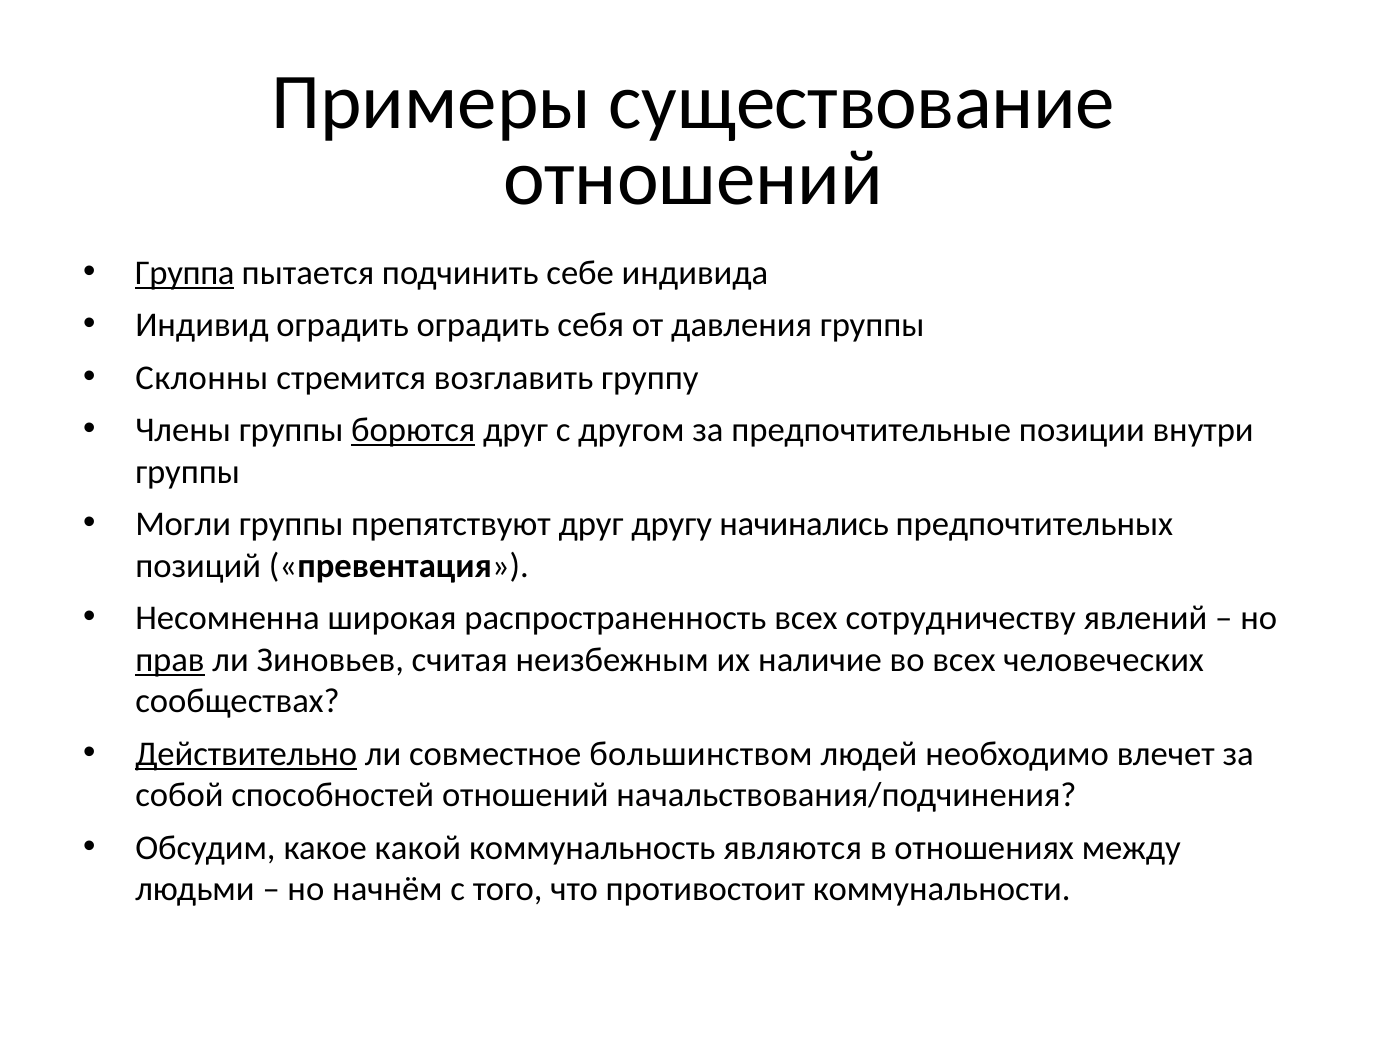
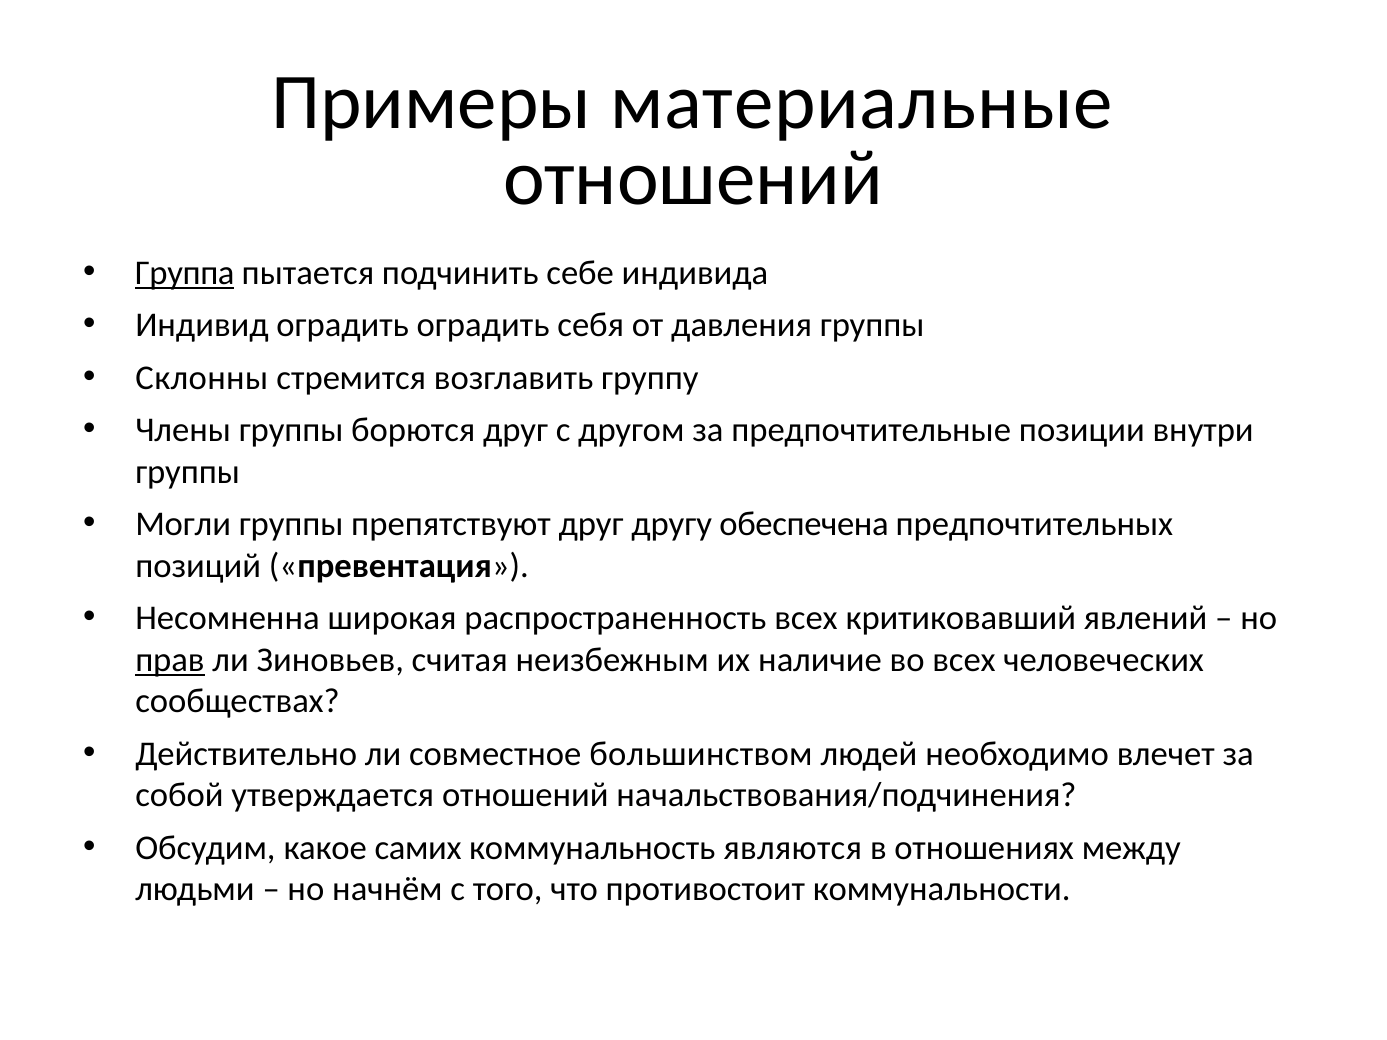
существование: существование -> материальные (861, 102)
борются underline: present -> none (413, 430)
начинались: начинались -> обеспечена (804, 524)
сотрудничеству: сотрудничеству -> критиковавший (961, 618)
Действительно underline: present -> none (246, 754)
способностей: способностей -> утверждается (333, 795)
какой: какой -> самих (418, 848)
